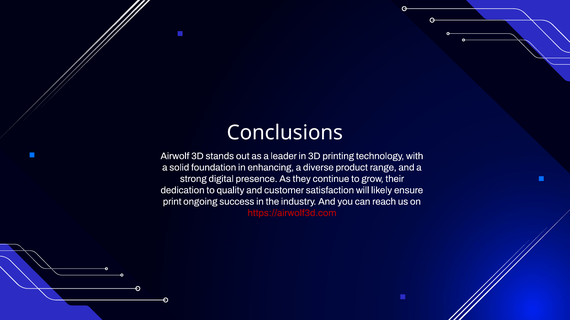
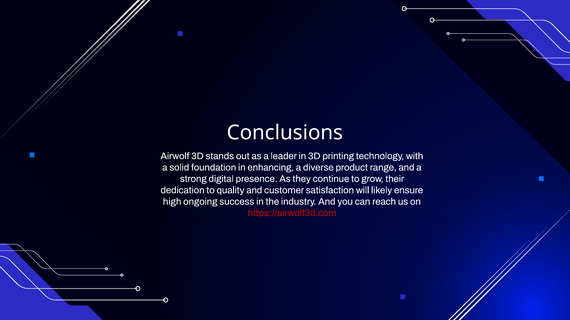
print: print -> high (172, 202)
